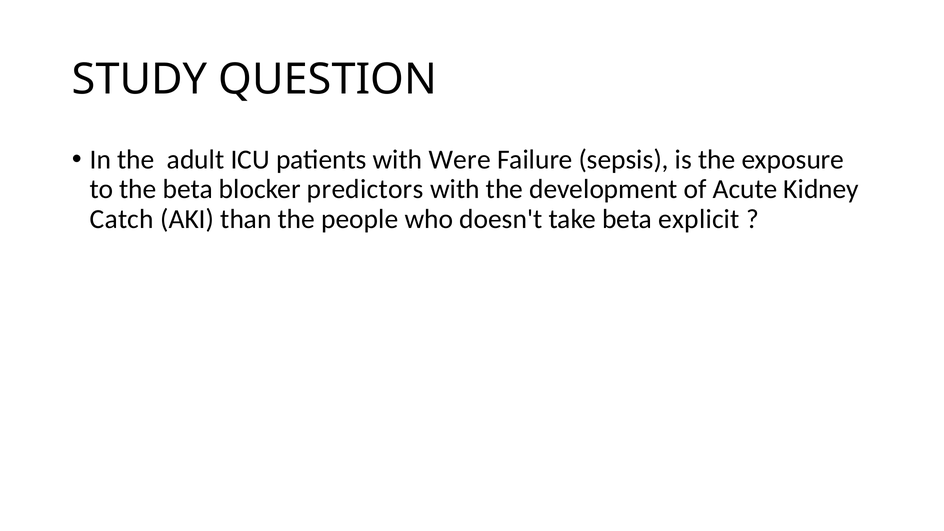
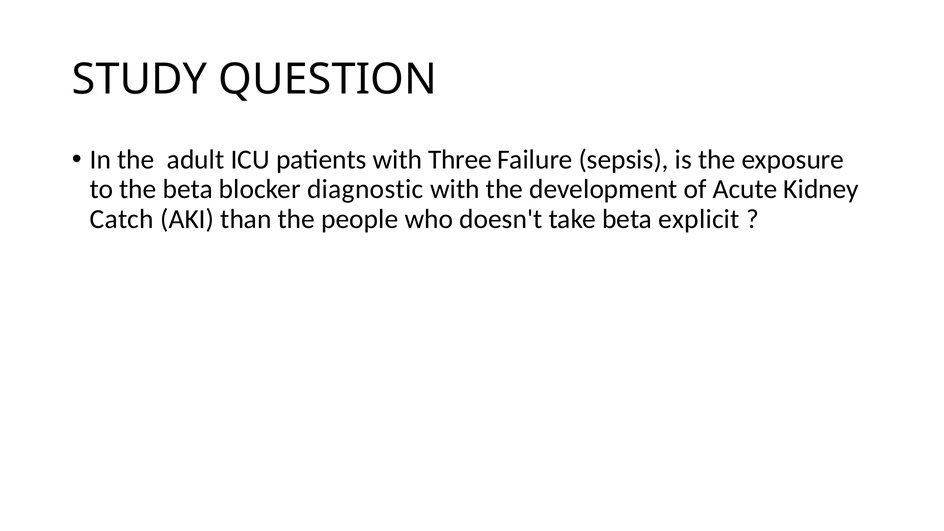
Were: Were -> Three (460, 160)
predictors: predictors -> diagnostic (365, 189)
